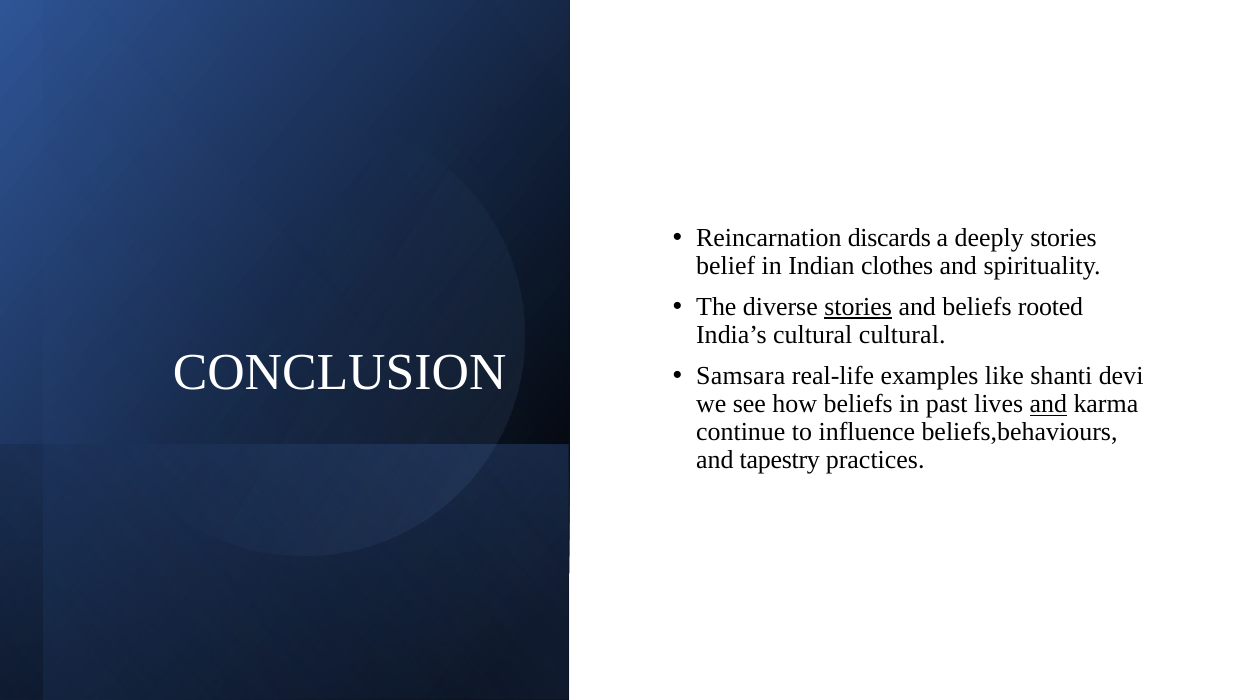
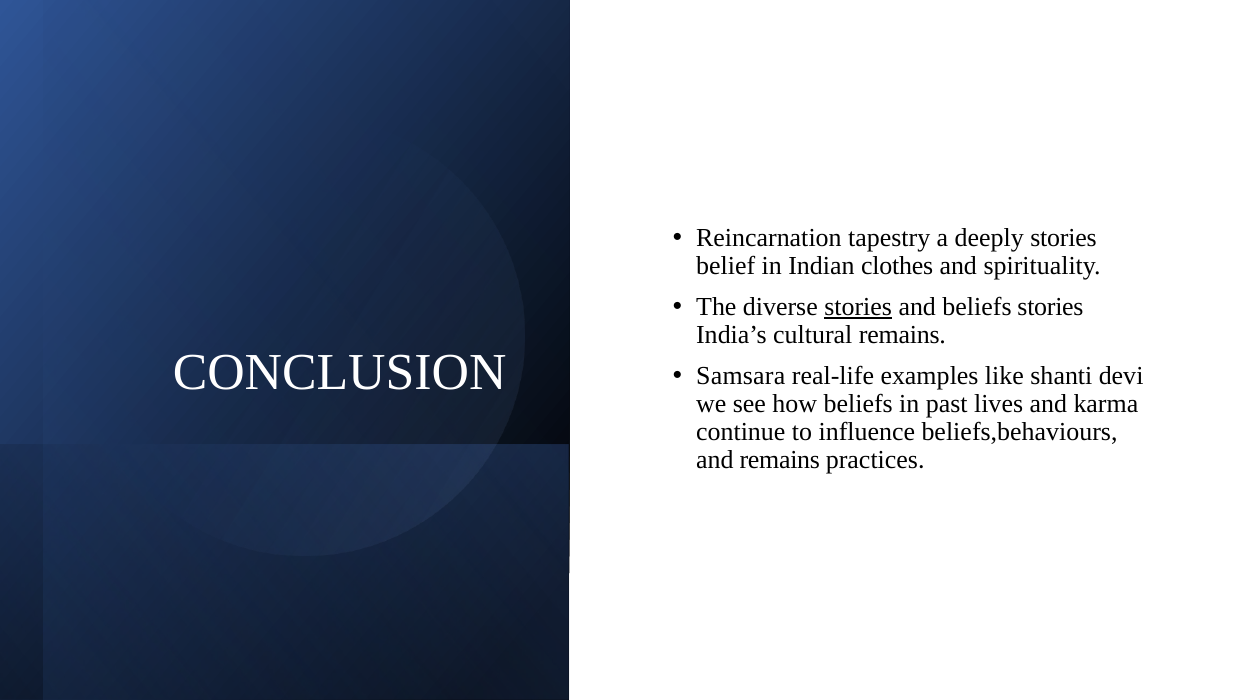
discards: discards -> tapestry (889, 238)
beliefs rooted: rooted -> stories (1051, 307)
cultural cultural: cultural -> remains (902, 335)
and underline: present -> none (1048, 404)
and tapestry: tapestry -> remains (780, 460)
